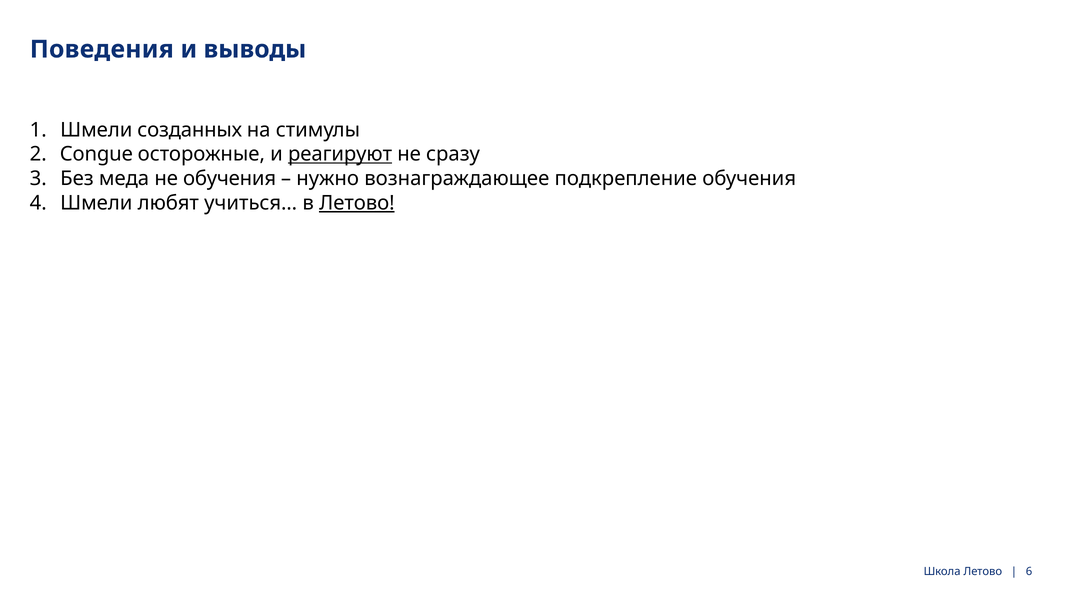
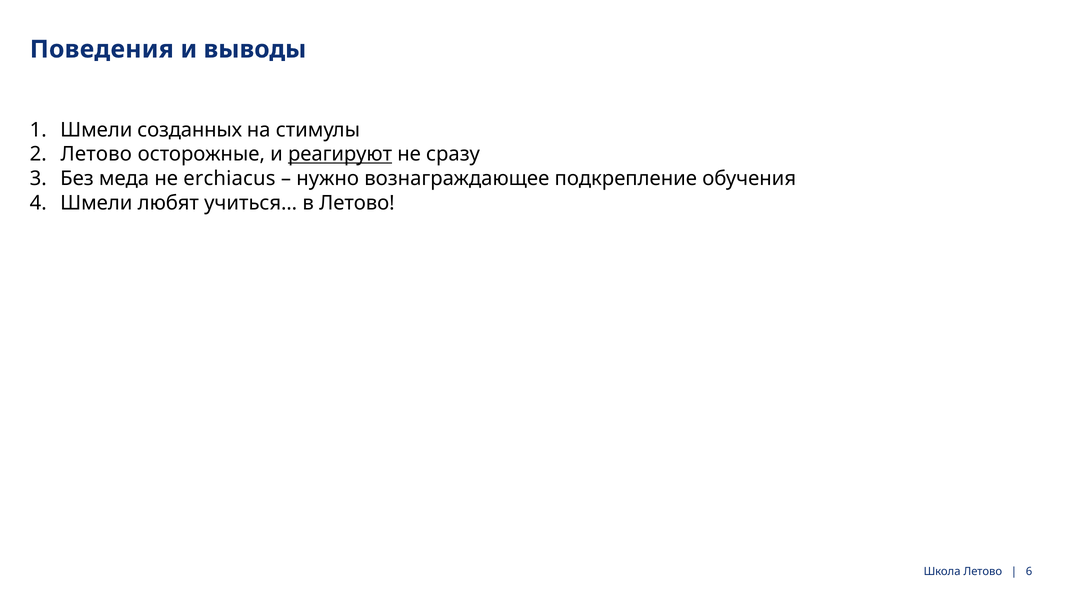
Congue: Congue -> Летово (96, 154)
не обучения: обучения -> erchiacus (229, 179)
Летово underline: present -> none (357, 203)
